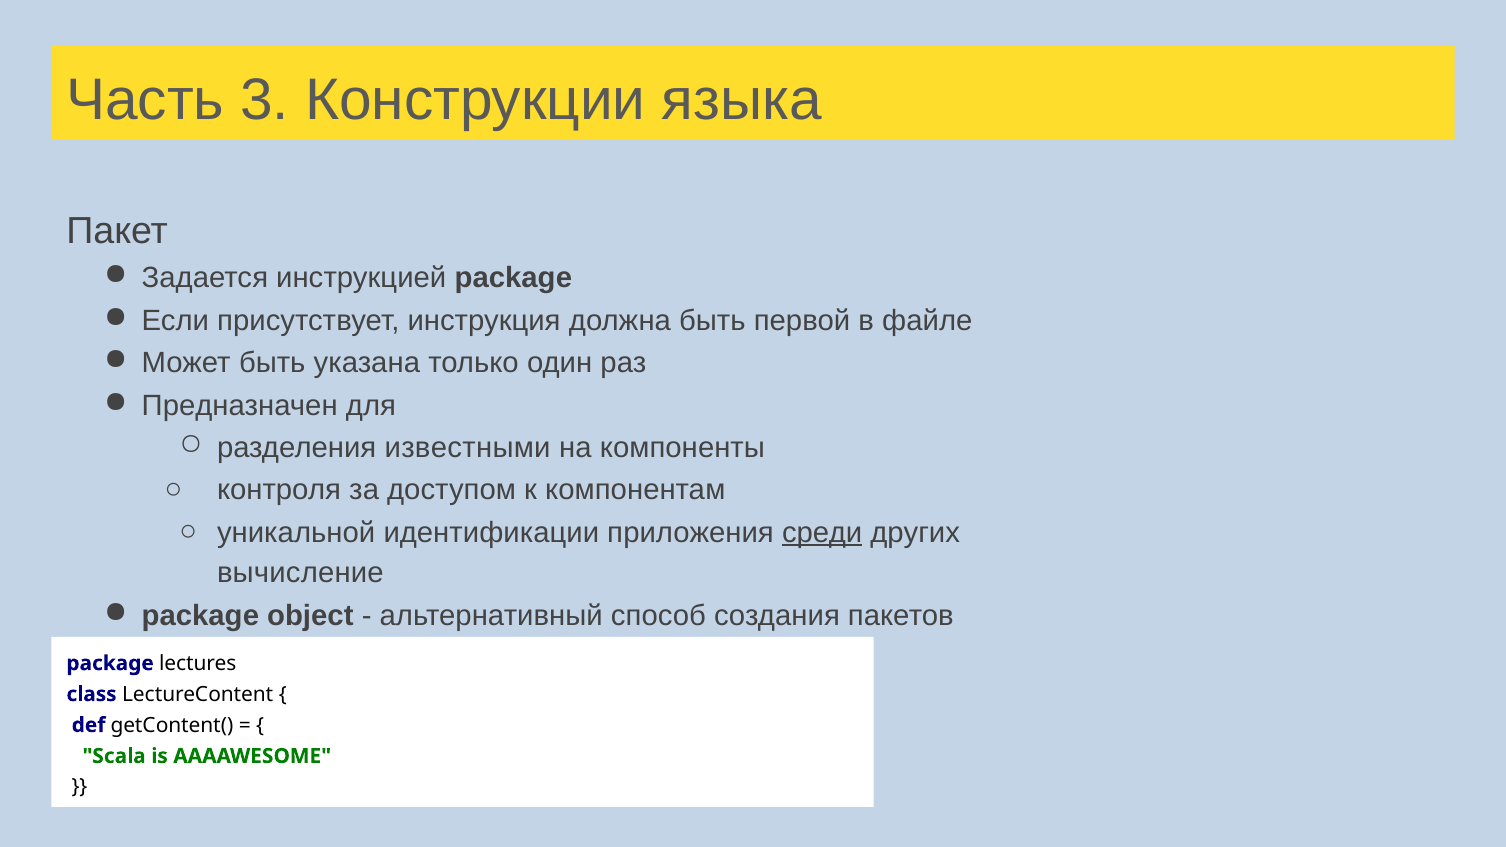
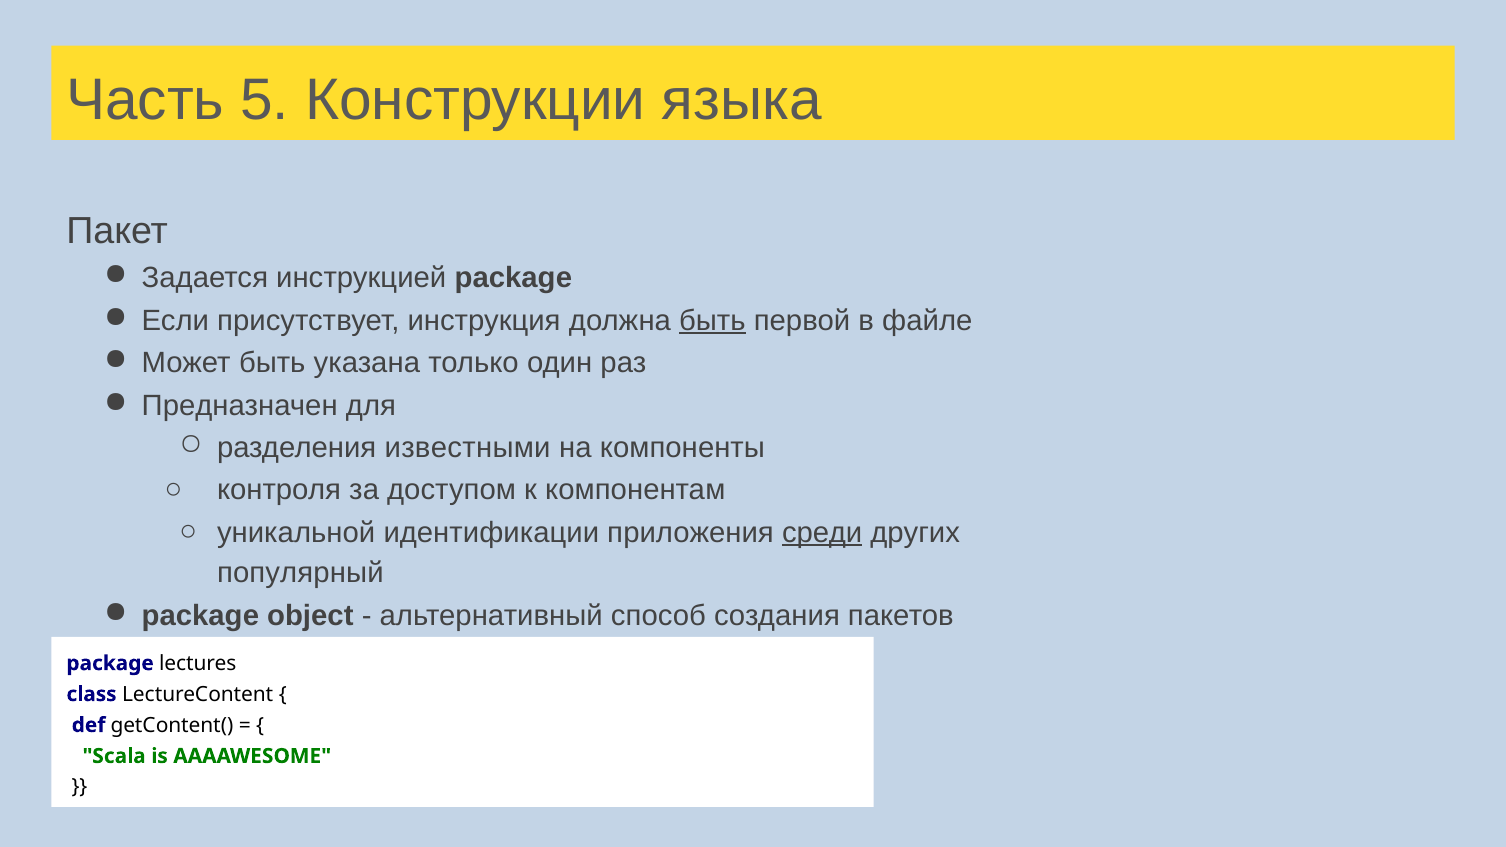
3: 3 -> 5 (265, 100)
быть underline: none -> present (712, 321)
вычисление: вычисление -> популярный (300, 573)
